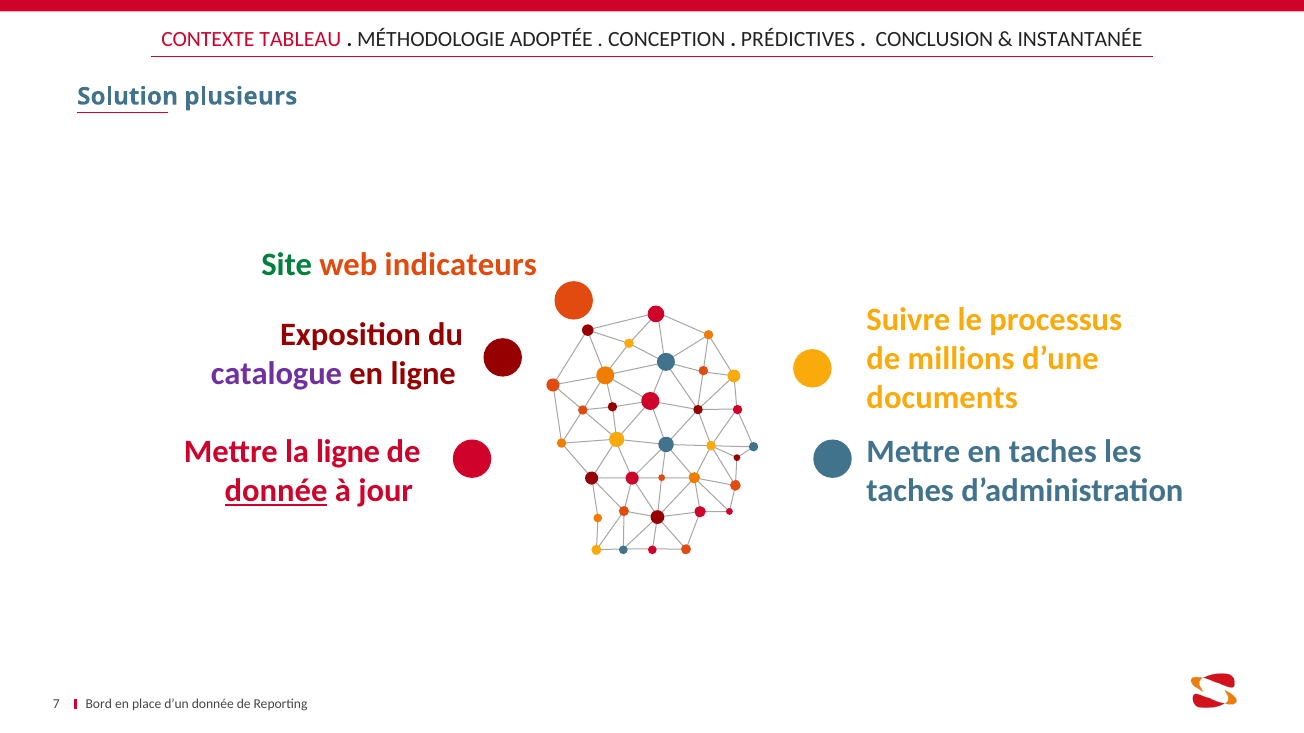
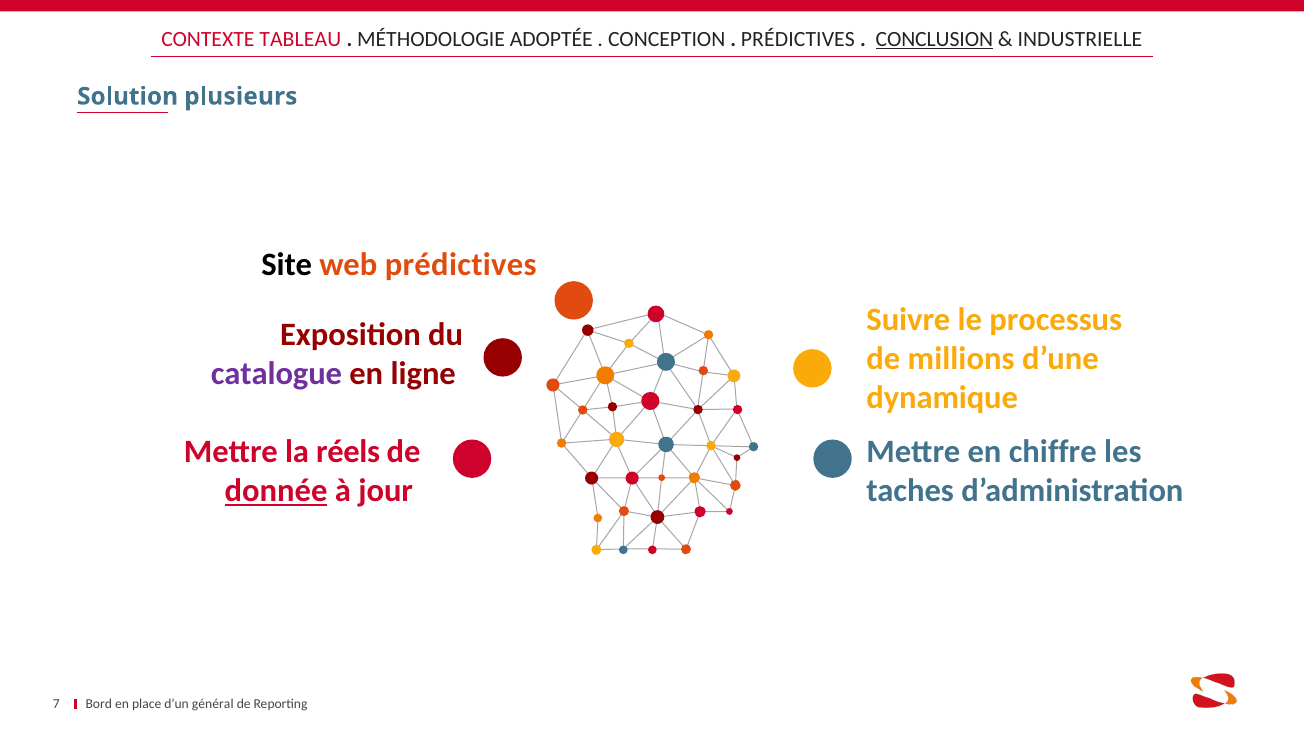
CONCLUSION underline: none -> present (934, 40)
INSTANTANÉE: INSTANTANÉE -> INDUSTRIELLE (1080, 40)
Site colour: green -> black (287, 265)
web indicateurs: indicateurs -> prédictives (461, 265)
documents: documents -> dynamique (942, 398)
la ligne: ligne -> réels (348, 452)
en taches: taches -> chiffre (1053, 452)
d’un donnée: donnée -> général (213, 705)
